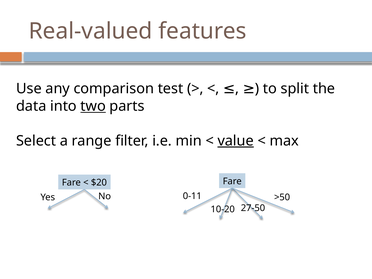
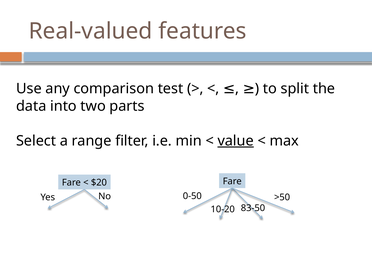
two underline: present -> none (93, 106)
0-11: 0-11 -> 0-50 (192, 196)
27-50: 27-50 -> 83-50 (253, 208)
